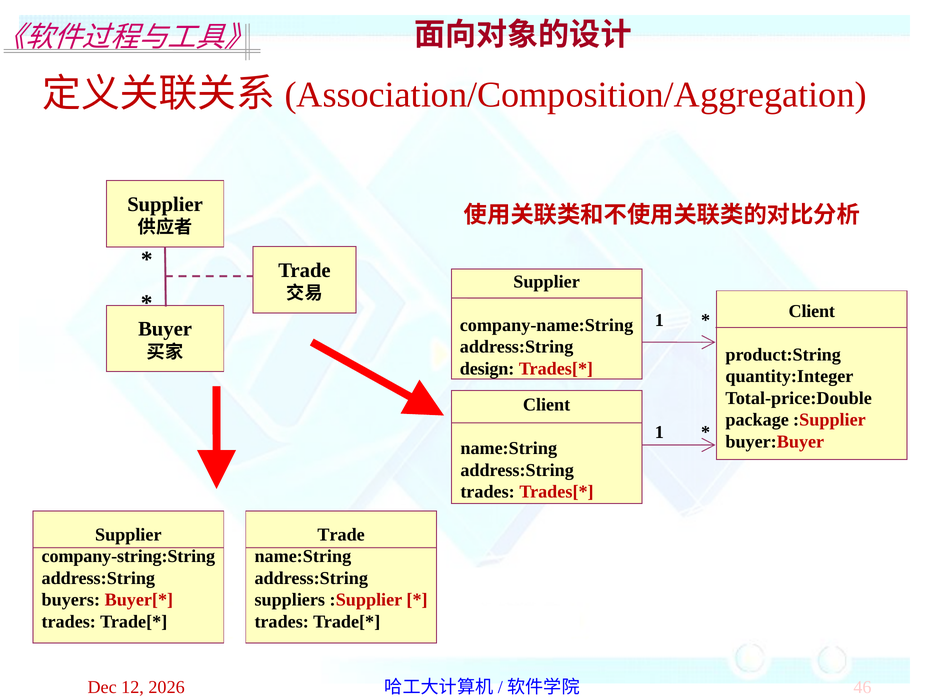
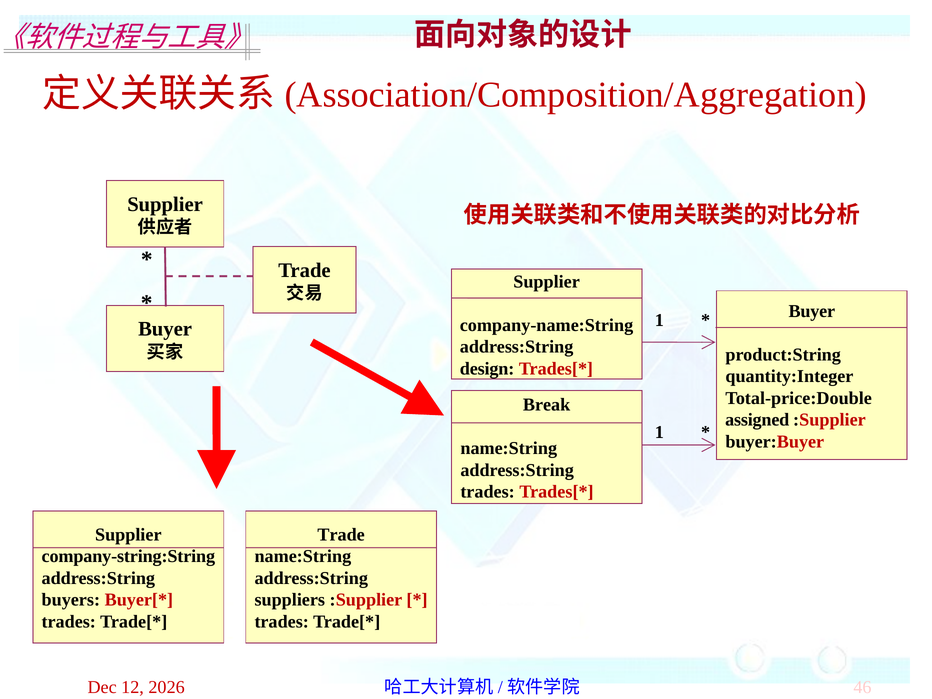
Client: Client -> Buyer (812, 311)
Client: Client -> Break (547, 405)
package: package -> assigned (757, 420)
